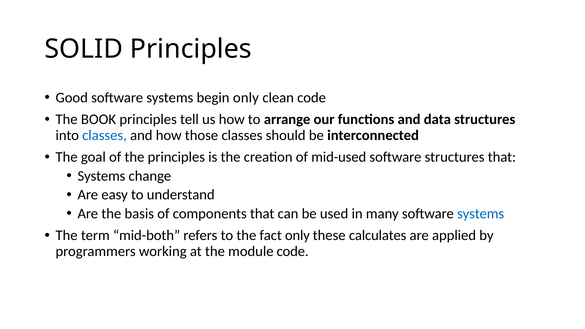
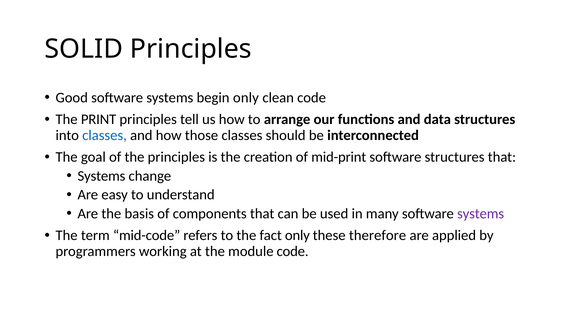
BOOK: BOOK -> PRINT (99, 119)
mid-used: mid-used -> mid-print (339, 157)
systems colour: blue -> purple (481, 214)
mid-both: mid-both -> mid-code (147, 236)
calculates: calculates -> therefore (378, 236)
